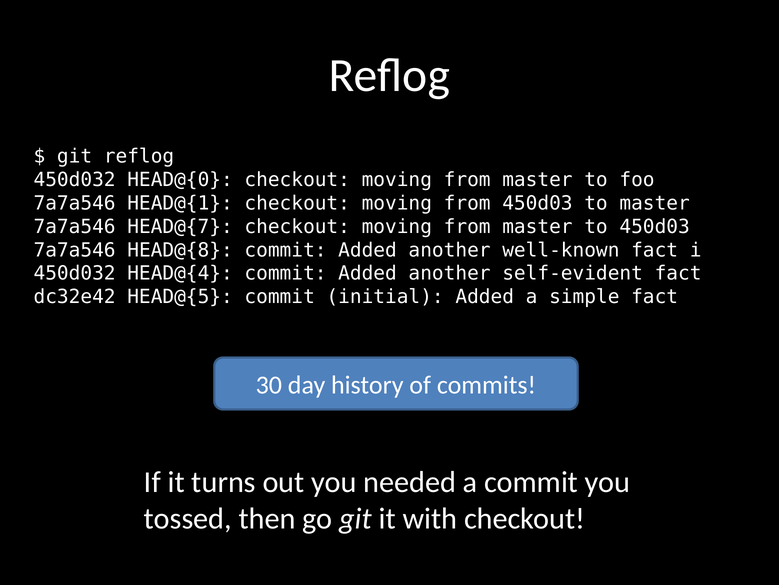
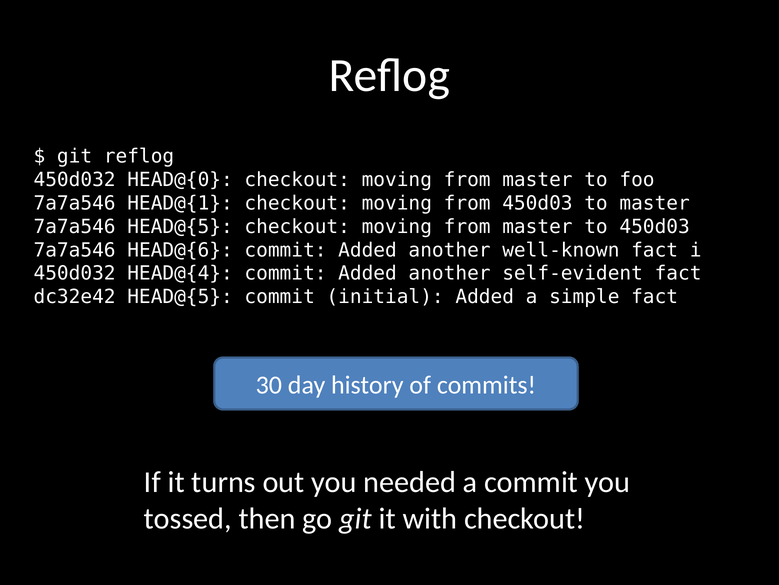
7a7a546 HEAD@{7: HEAD@{7 -> HEAD@{5 (180, 226)
HEAD@{8: HEAD@{8 -> HEAD@{6 (180, 250)
